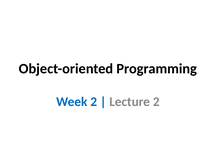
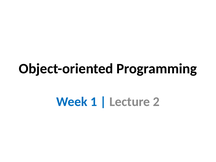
Week 2: 2 -> 1 (94, 102)
